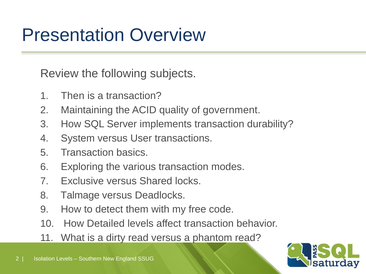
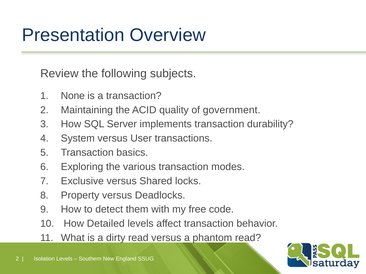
Then: Then -> None (73, 96)
Talmage: Talmage -> Property (80, 196)
